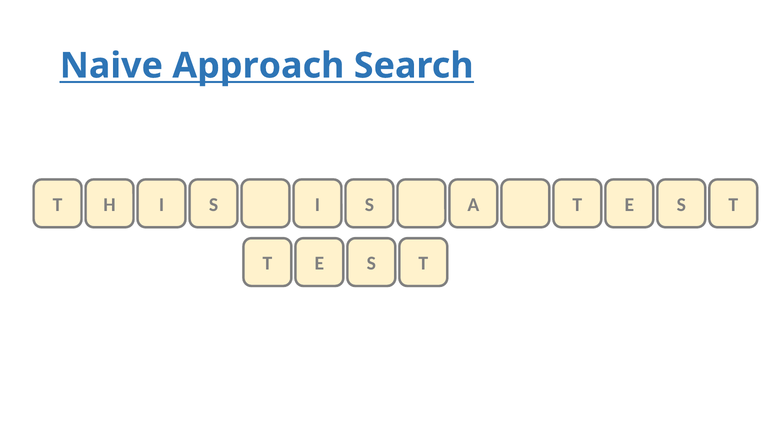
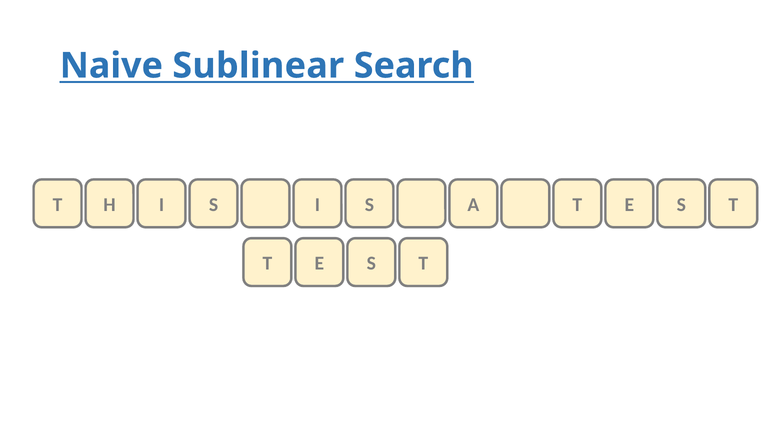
Approach: Approach -> Sublinear (258, 66)
